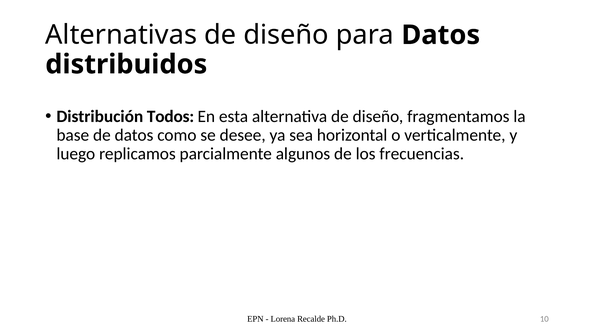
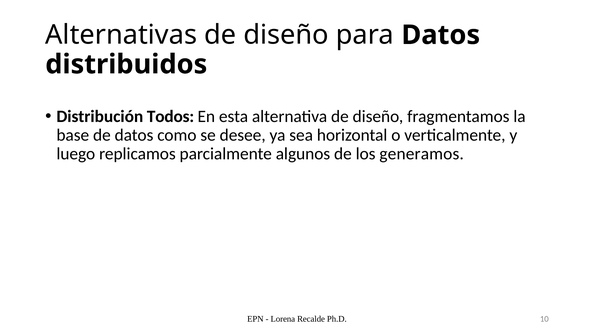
frecuencias: frecuencias -> generamos (422, 154)
